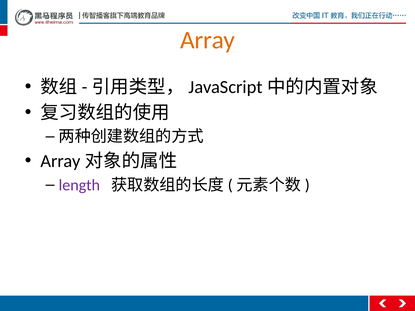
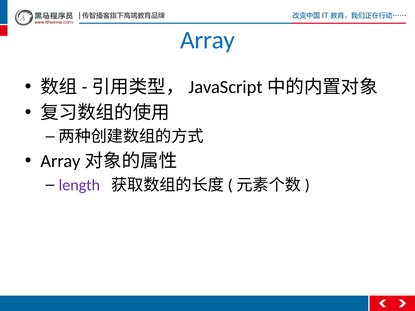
Array colour: orange -> blue (208, 40)
